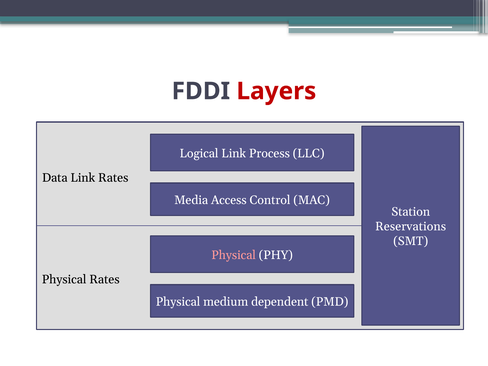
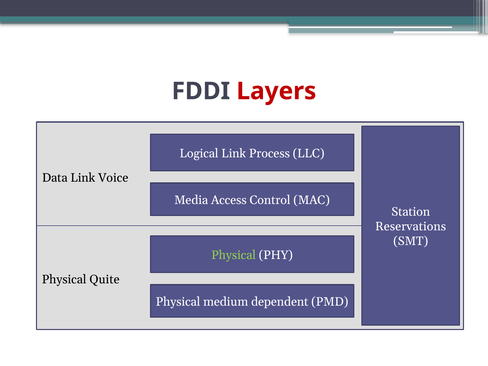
Link Rates: Rates -> Voice (113, 178)
Physical colour: pink -> light green (234, 255)
Physical Rates: Rates -> Quite (104, 280)
